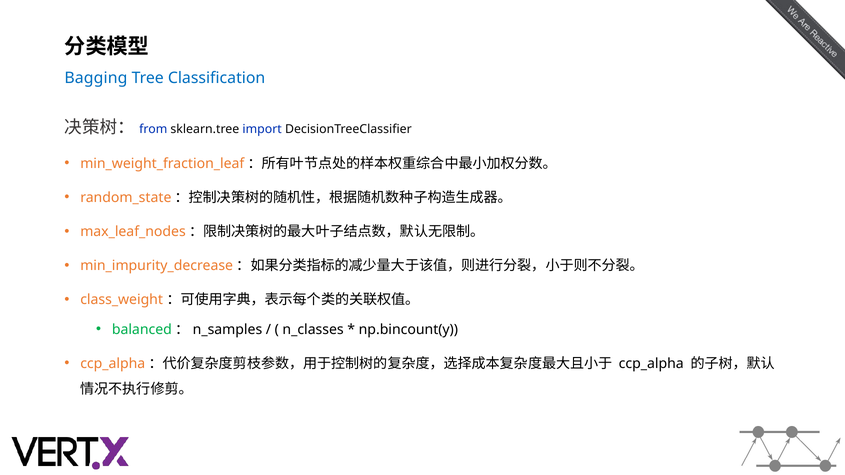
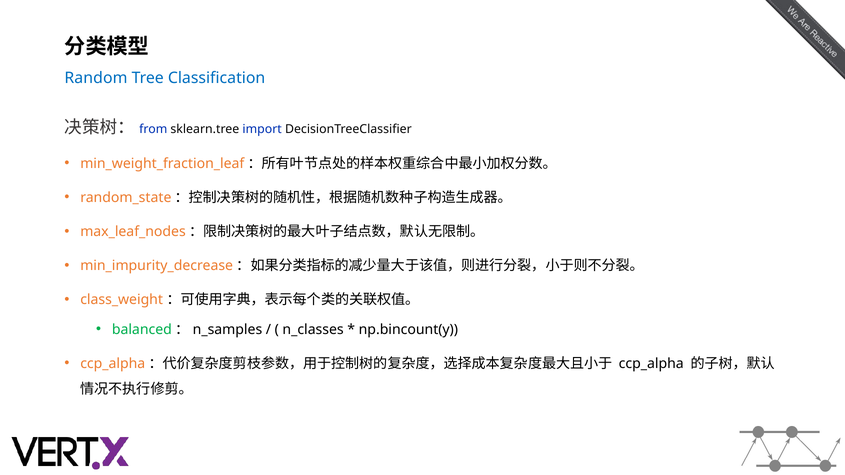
Bagging: Bagging -> Random (96, 78)
